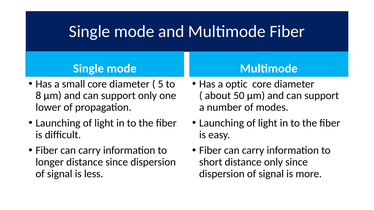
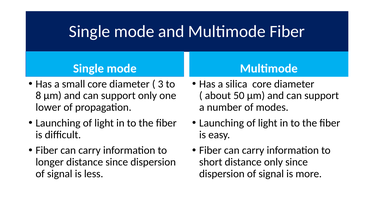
5: 5 -> 3 (161, 84)
optic: optic -> silica (236, 84)
